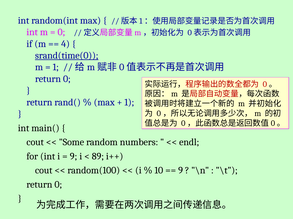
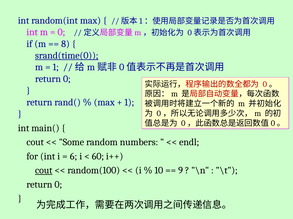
4: 4 -> 8 (65, 44)
9: 9 -> 6 (74, 157)
89: 89 -> 60 (98, 157)
cout underline: none -> present (44, 171)
